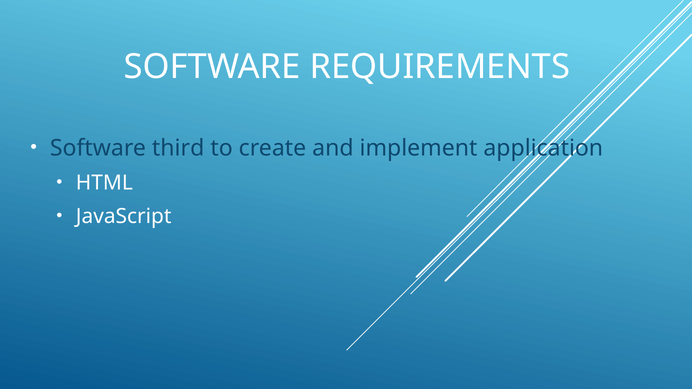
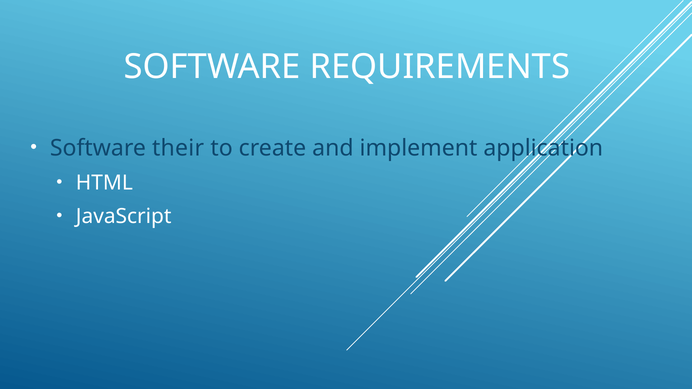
third: third -> their (178, 148)
